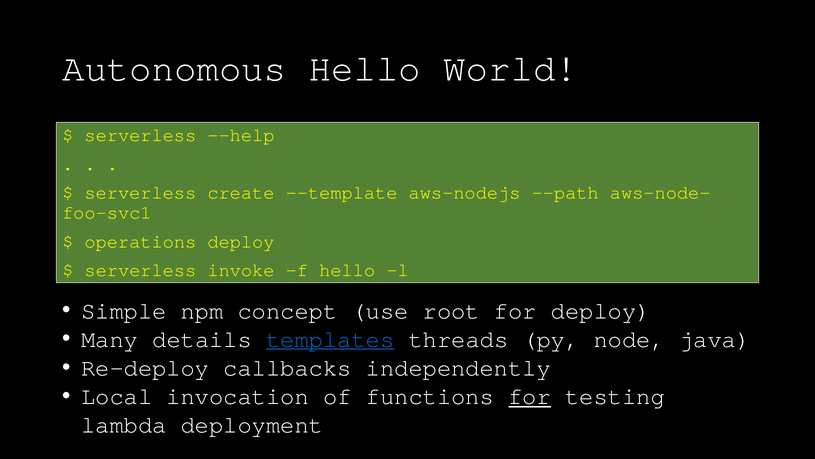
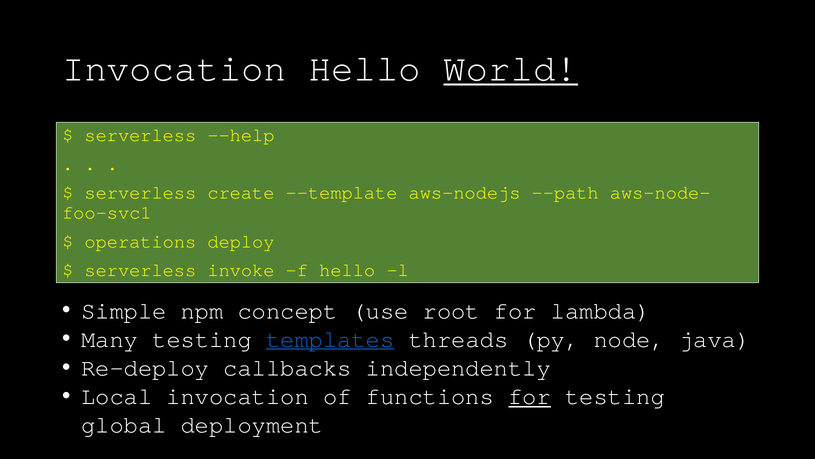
Autonomous: Autonomous -> Invocation (174, 68)
World underline: none -> present (511, 68)
for deploy: deploy -> lambda (601, 310)
Many details: details -> testing (202, 339)
lambda: lambda -> global (124, 425)
